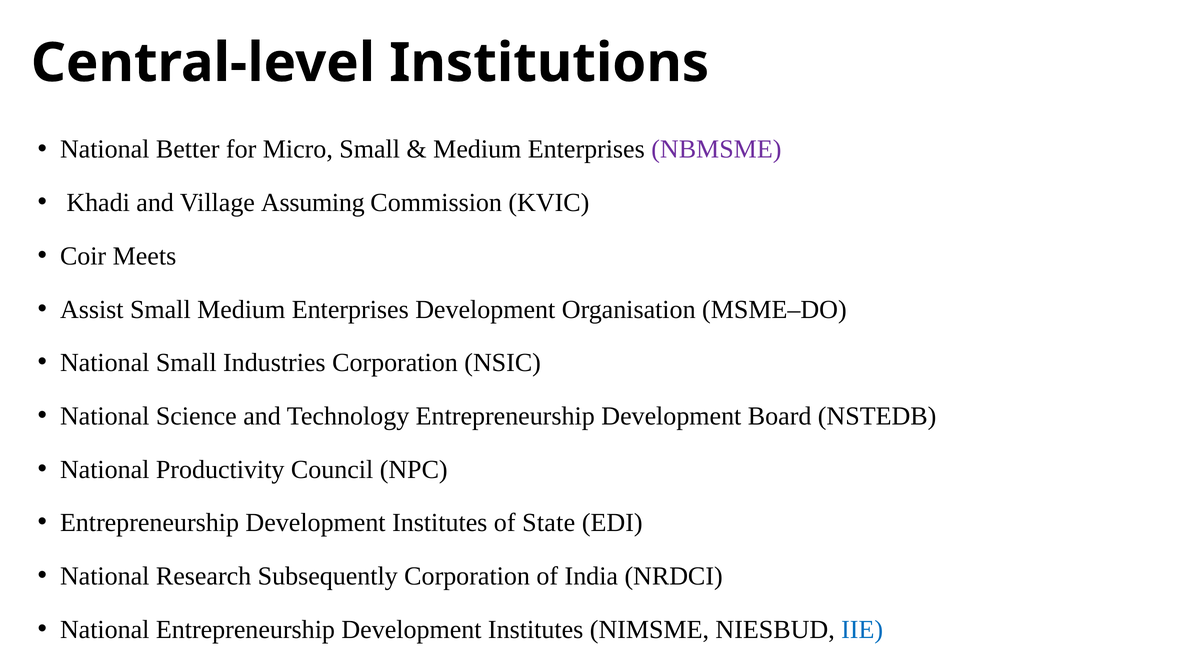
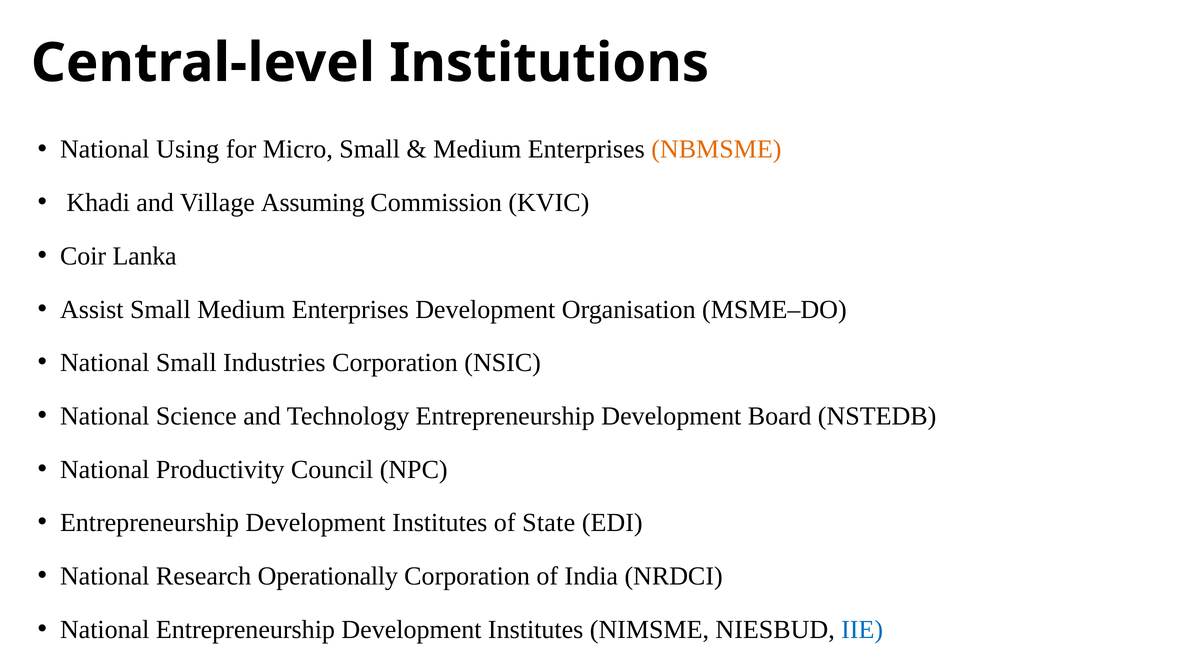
Better: Better -> Using (188, 149)
NBMSME colour: purple -> orange (716, 149)
Meets: Meets -> Lanka (145, 256)
Subsequently: Subsequently -> Operationally (328, 576)
